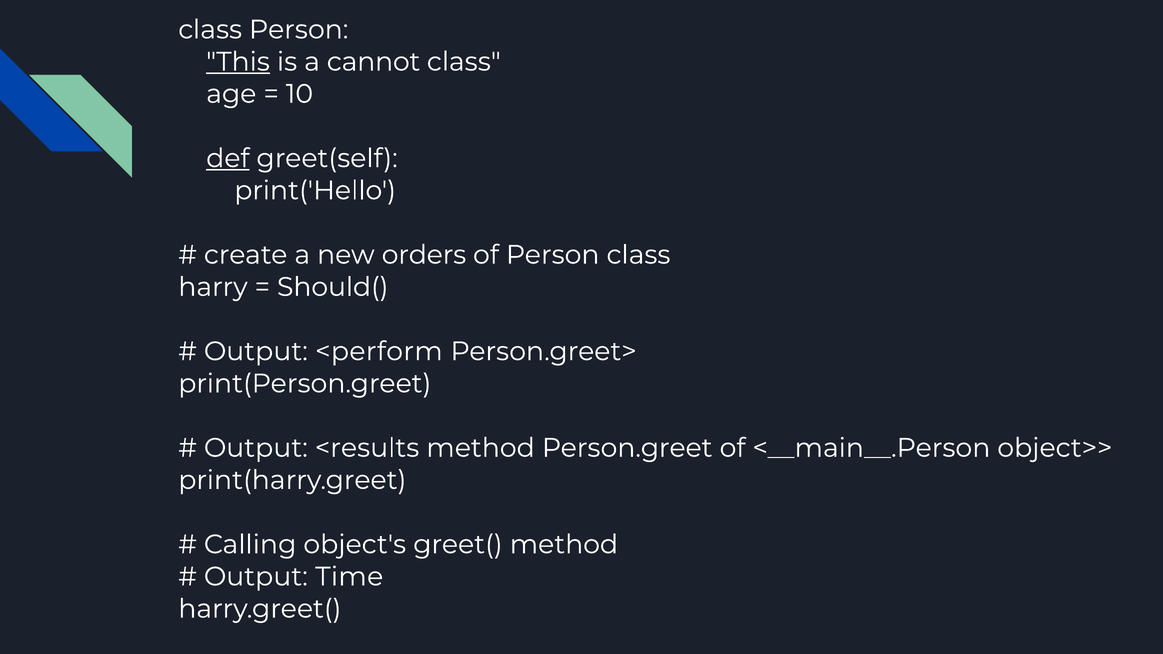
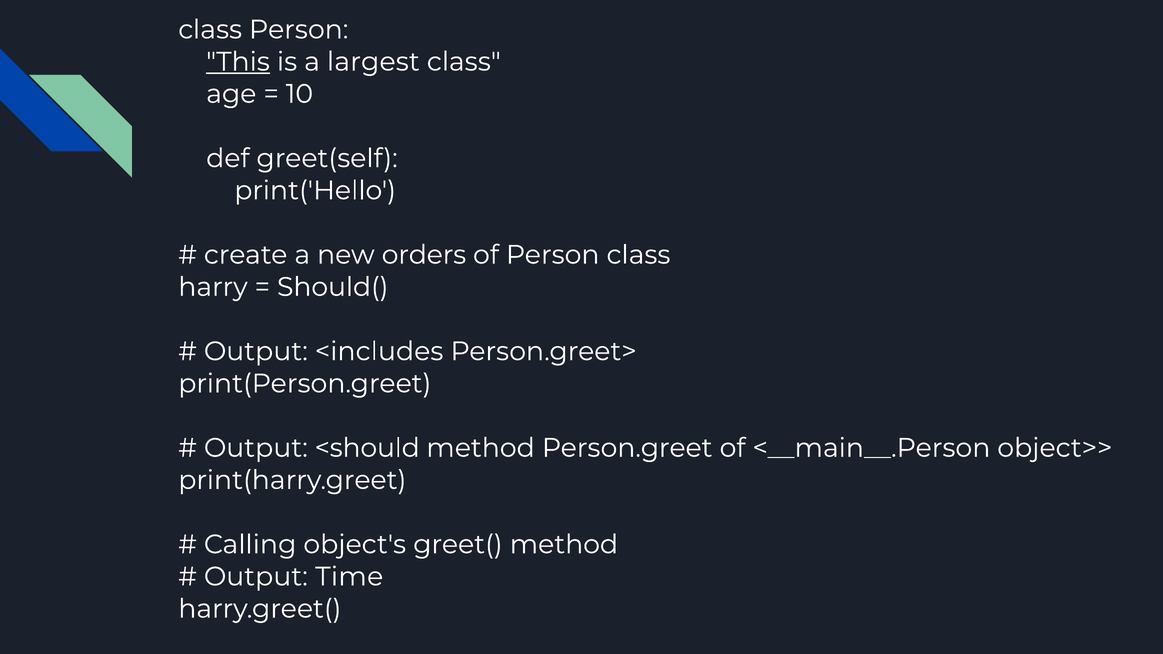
cannot: cannot -> largest (373, 62)
def underline: present -> none (228, 158)
<perform: <perform -> <includes (379, 351)
<results: <results -> <should (367, 448)
